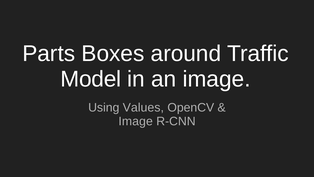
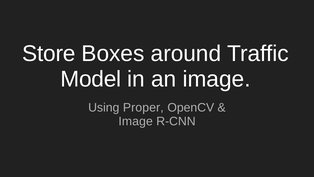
Parts: Parts -> Store (49, 54)
Values: Values -> Proper (143, 107)
